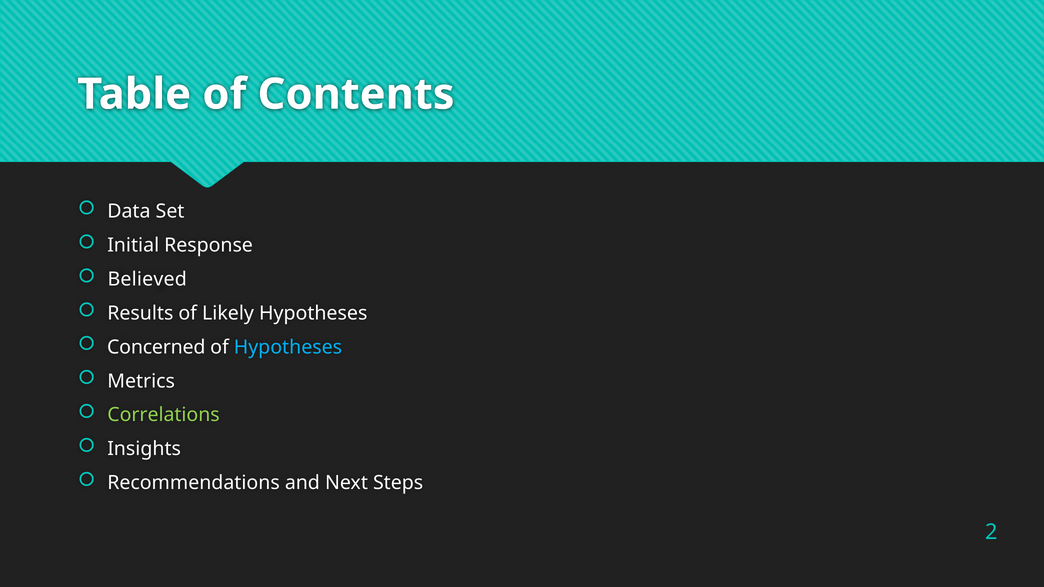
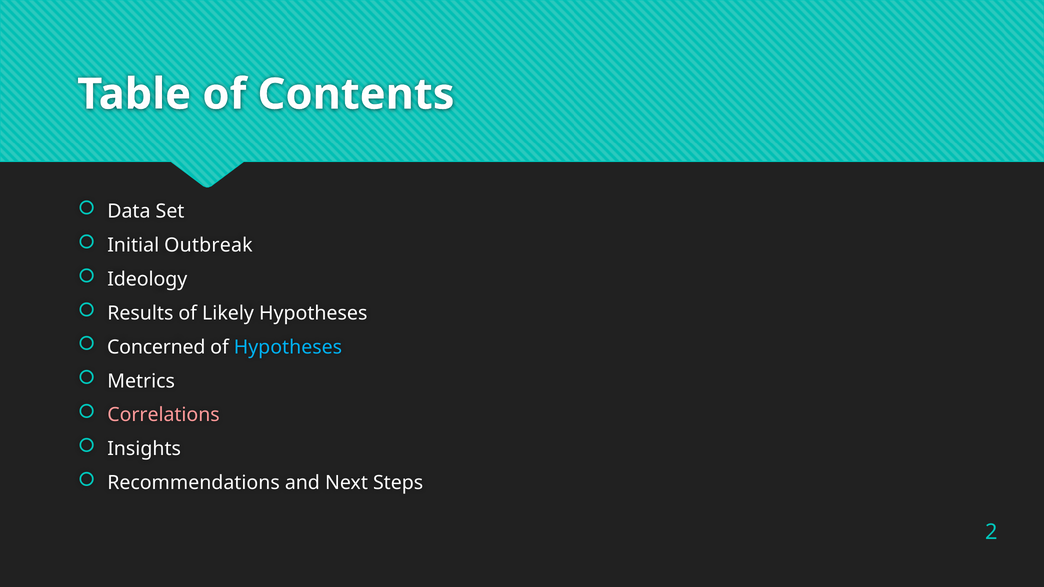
Response: Response -> Outbreak (208, 246)
Believed: Believed -> Ideology (147, 279)
Correlations colour: light green -> pink (164, 415)
